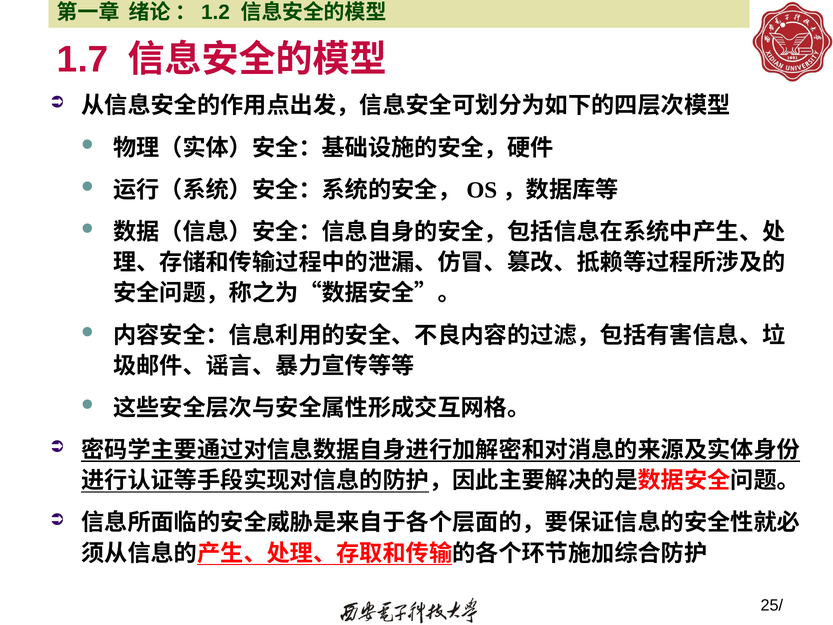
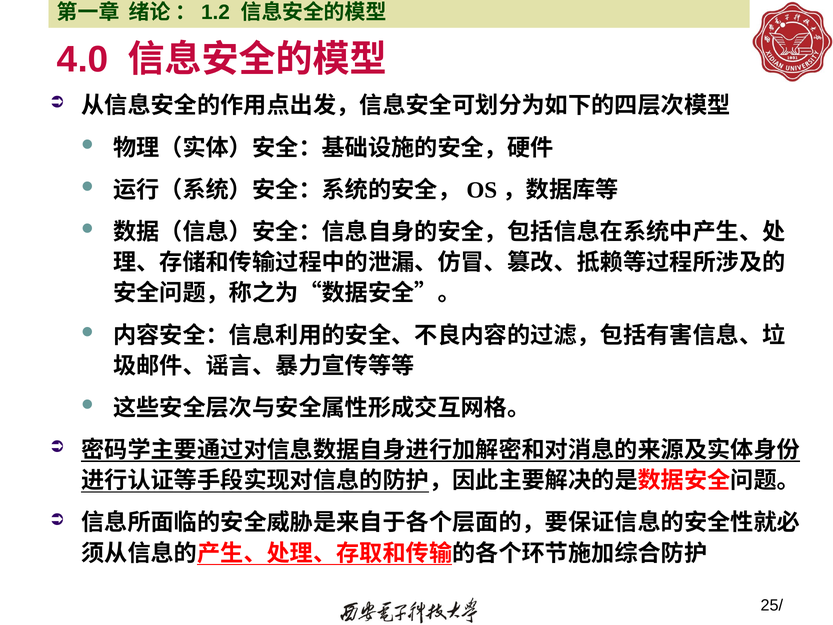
1.7: 1.7 -> 4.0 (83, 59)
